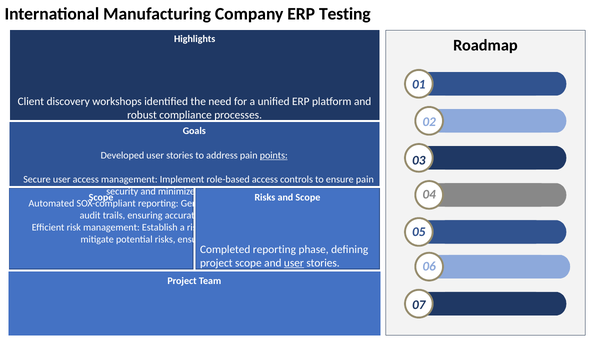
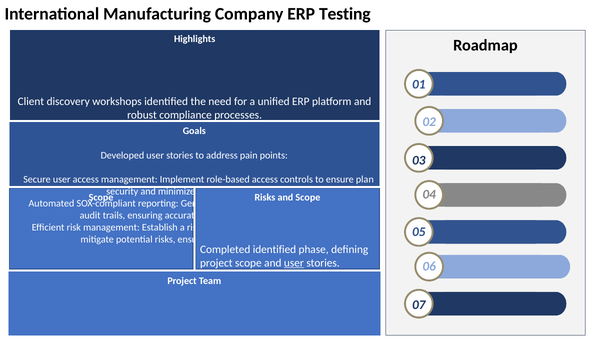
points underline: present -> none (274, 155)
ensure pain: pain -> plan (365, 179)
Completed reporting: reporting -> identified (274, 249)
